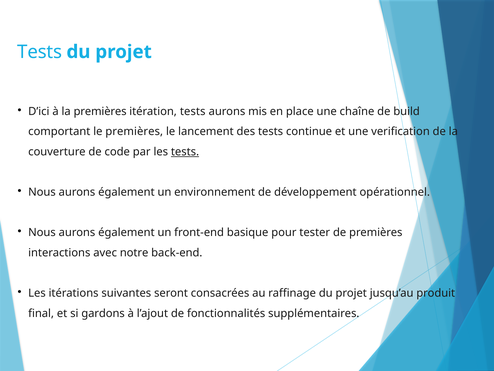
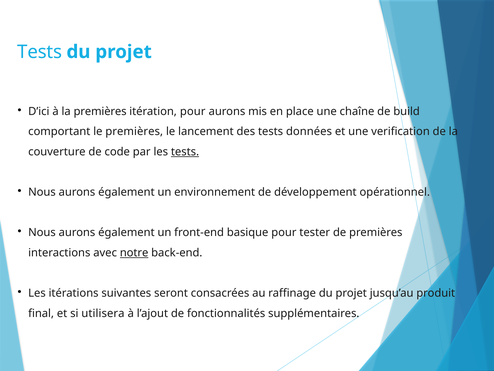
itération tests: tests -> pour (193, 111)
continue: continue -> données (309, 131)
notre underline: none -> present (134, 252)
gardons: gardons -> utilisera (103, 313)
